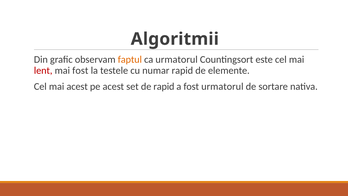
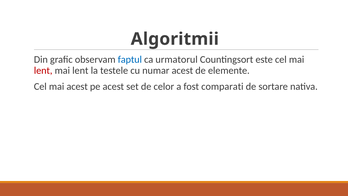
faptul colour: orange -> blue (130, 59)
fost: fost -> lent (80, 70)
numar rapid: rapid -> acest (182, 70)
de rapid: rapid -> celor (164, 86)
fost urmatorul: urmatorul -> comparati (222, 86)
